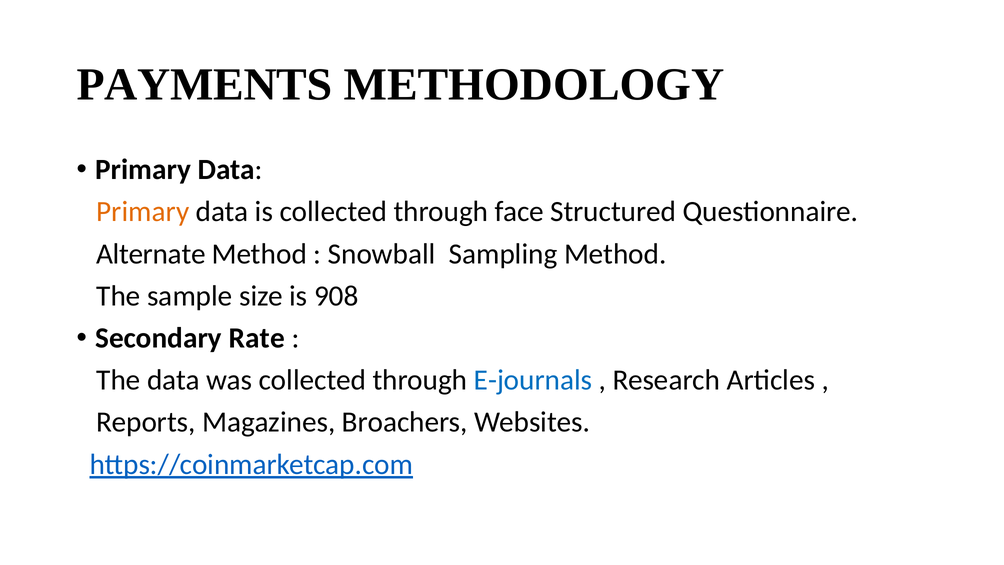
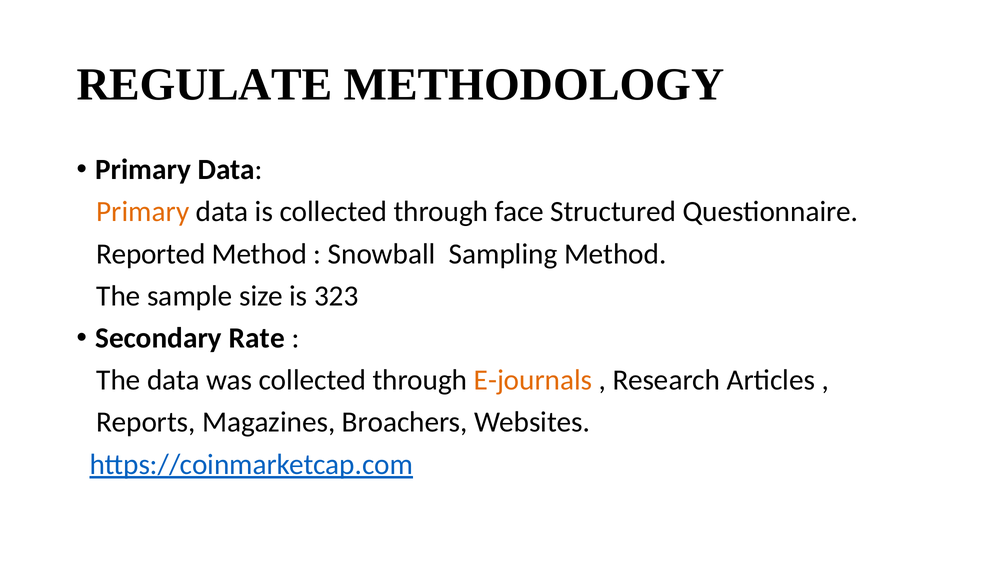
PAYMENTS: PAYMENTS -> REGULATE (204, 84)
Alternate: Alternate -> Reported (151, 254)
908: 908 -> 323 (336, 296)
E-journals colour: blue -> orange (533, 380)
